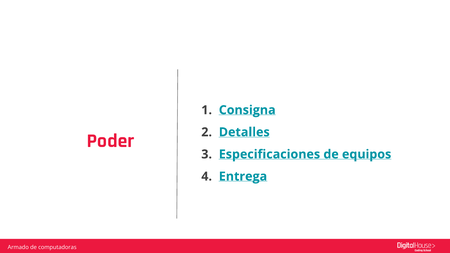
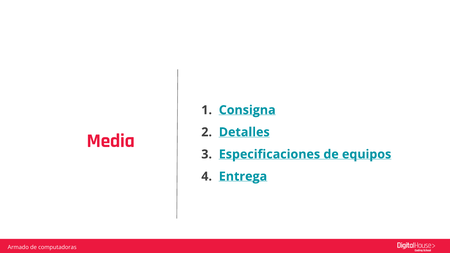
Poder: Poder -> Media (111, 141)
